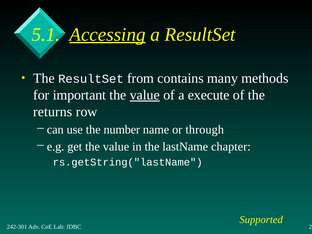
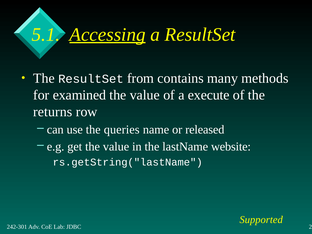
important: important -> examined (79, 95)
value underline: present -> none (145, 95)
number: number -> queries (122, 130)
through: through -> released (205, 130)
chapter: chapter -> website (231, 147)
